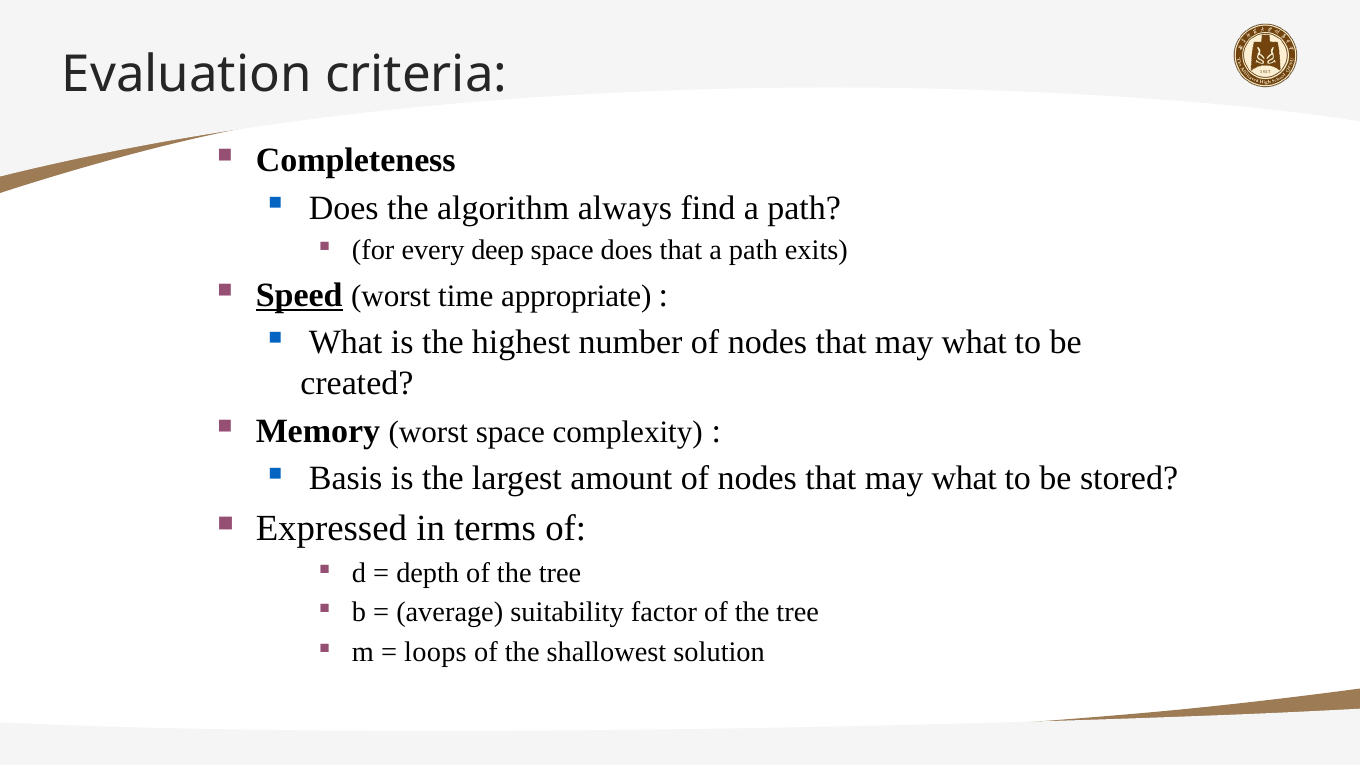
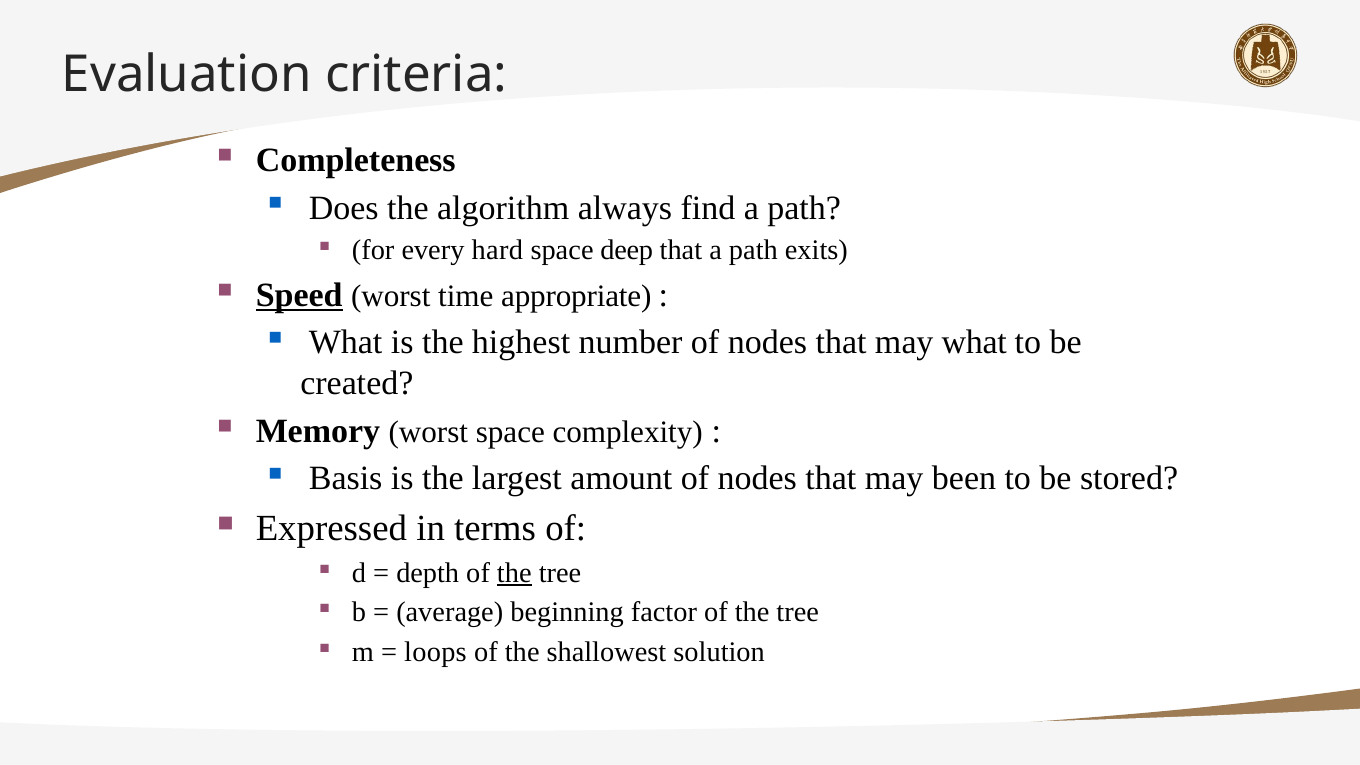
deep: deep -> hard (497, 251)
space does: does -> deep (627, 251)
what: what -> been (964, 479)
the underline: none -> present (514, 573)
suitability: suitability -> beginning (567, 613)
